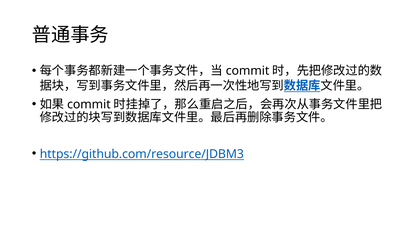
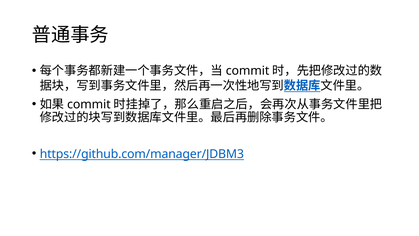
https://github.com/resource/JDBM3: https://github.com/resource/JDBM3 -> https://github.com/manager/JDBM3 (142, 154)
